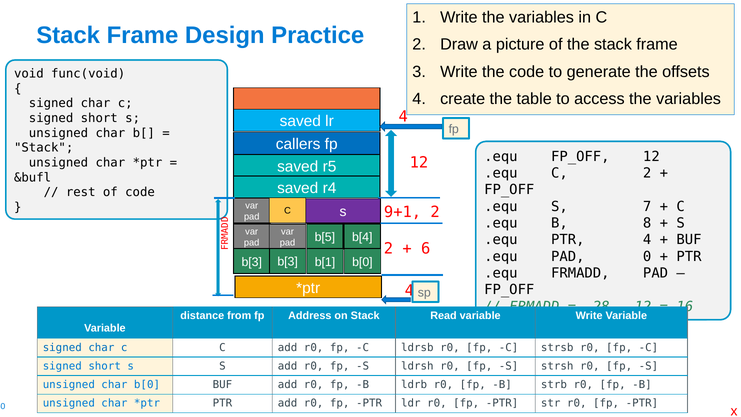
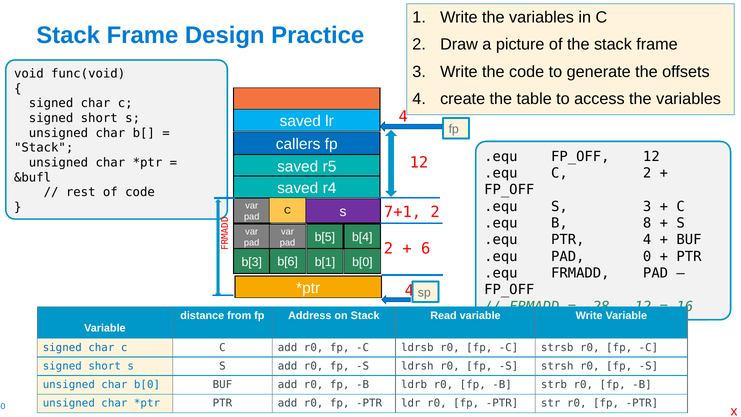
S 7: 7 -> 3 (647, 206)
9+1: 9+1 -> 7+1 (403, 212)
b[3 b[3: b[3 -> b[6 (288, 262)
